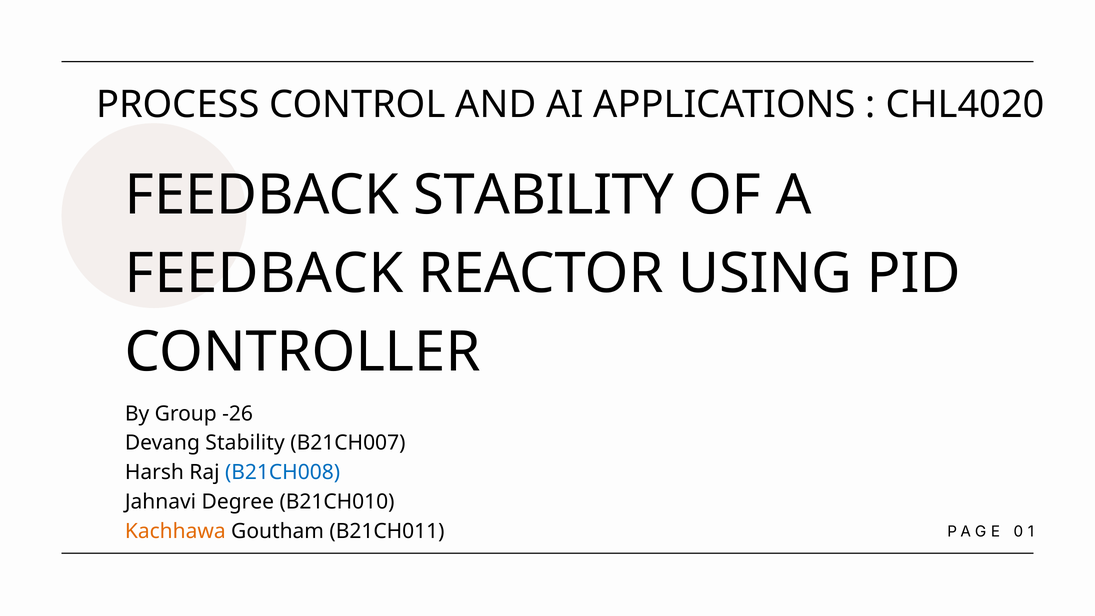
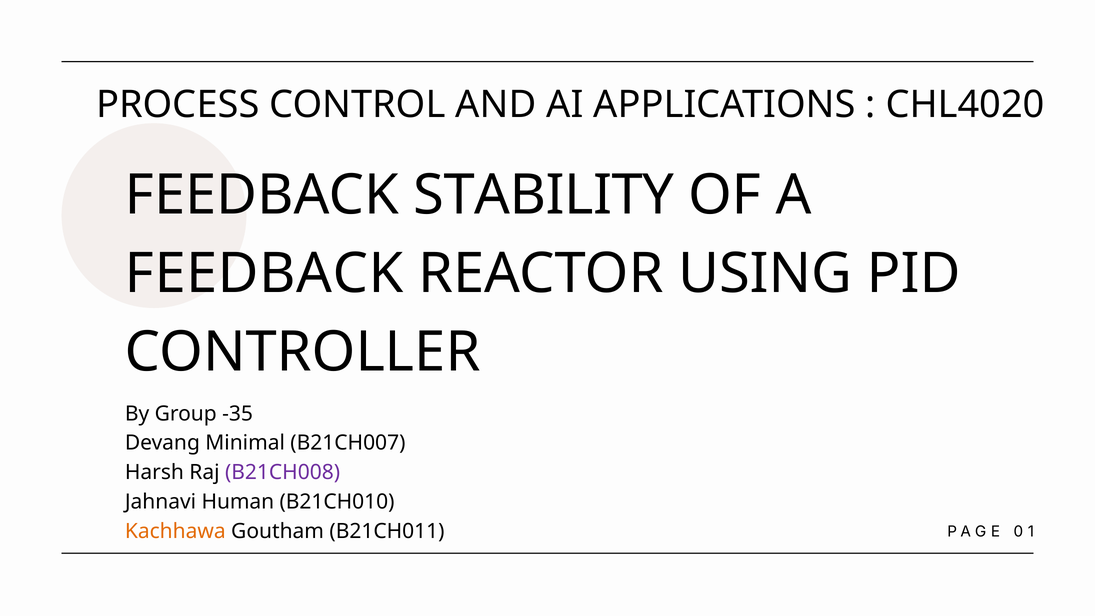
-26: -26 -> -35 (238, 414)
Devang Stability: Stability -> Minimal (245, 443)
B21CH008 colour: blue -> purple (283, 472)
Degree: Degree -> Human (238, 502)
